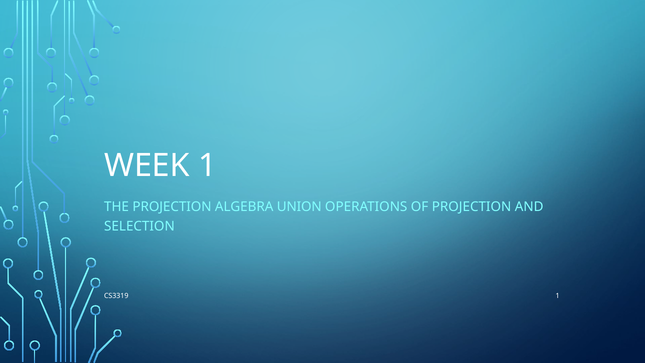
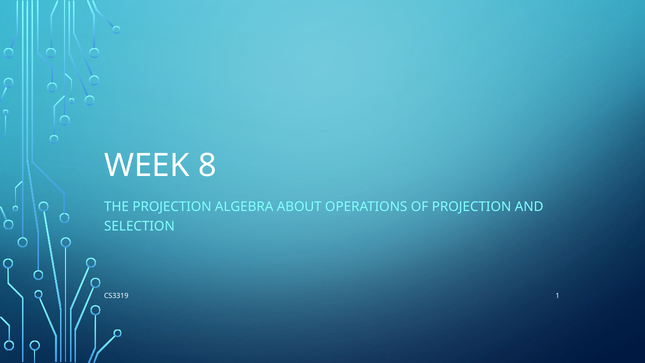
WEEK 1: 1 -> 8 (207, 166)
UNION: UNION -> ABOUT (299, 207)
